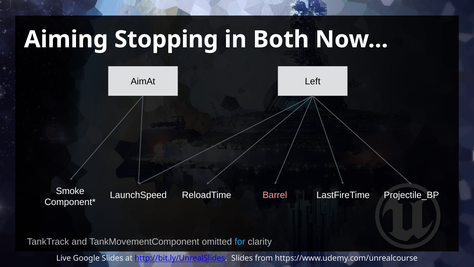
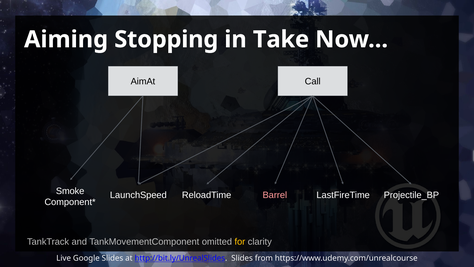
Both: Both -> Take (281, 39)
Left: Left -> Call (313, 81)
for colour: light blue -> yellow (240, 242)
